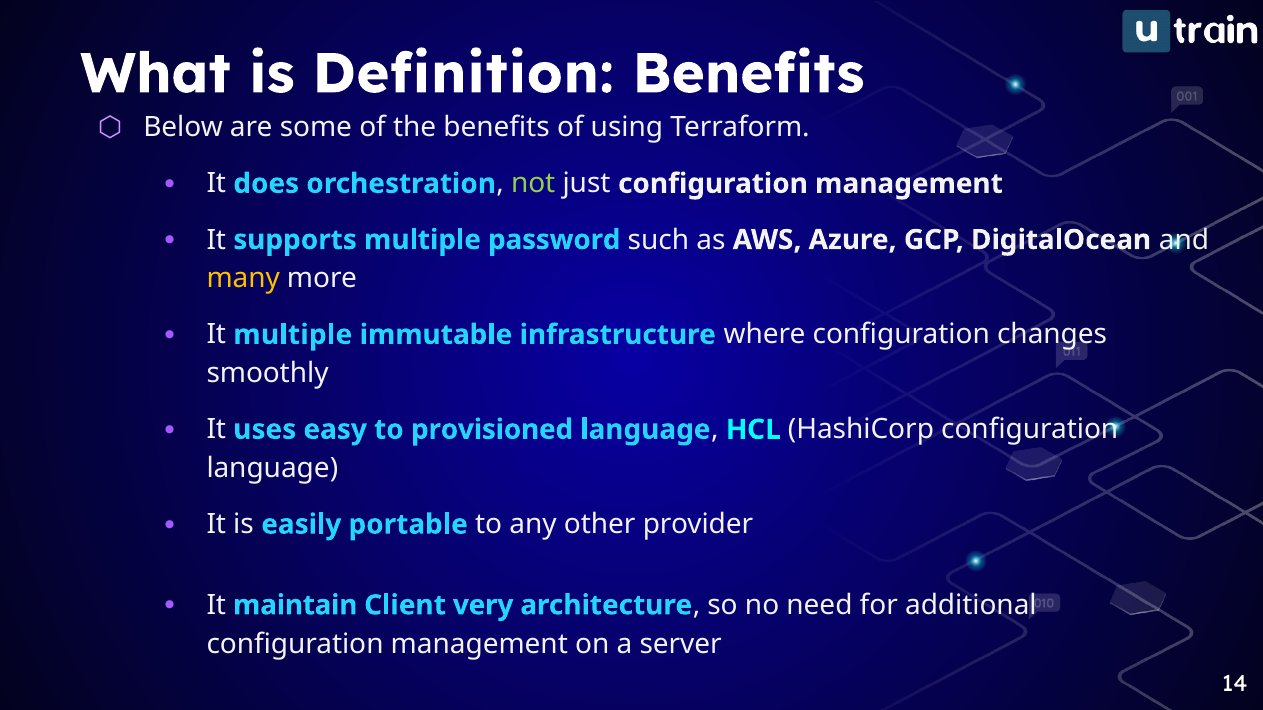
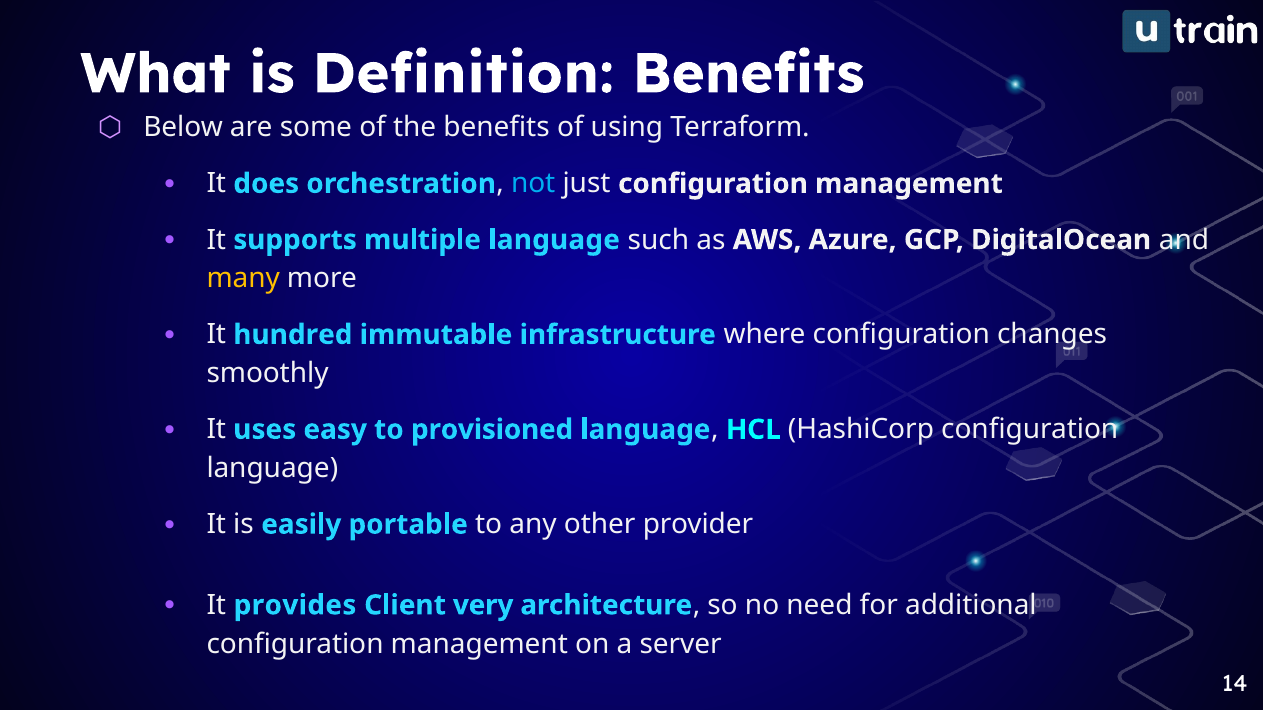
not colour: light green -> light blue (533, 184)
multiple password: password -> language (554, 240)
It multiple: multiple -> hundred (293, 335)
maintain: maintain -> provides (295, 606)
